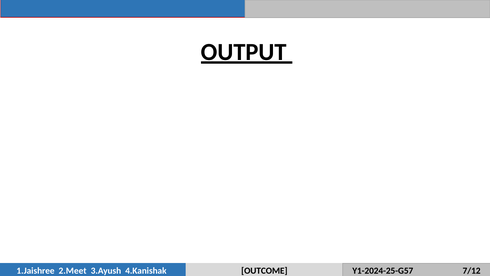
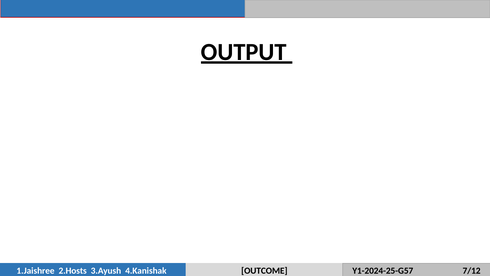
2.Meet: 2.Meet -> 2.Hosts (73, 271)
